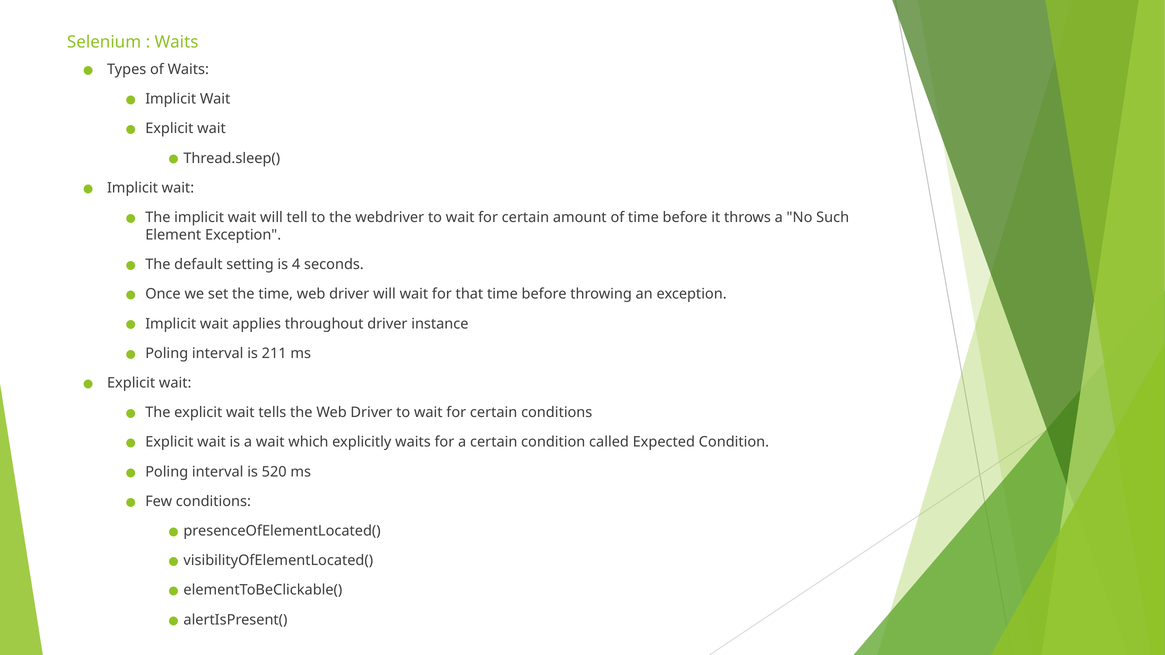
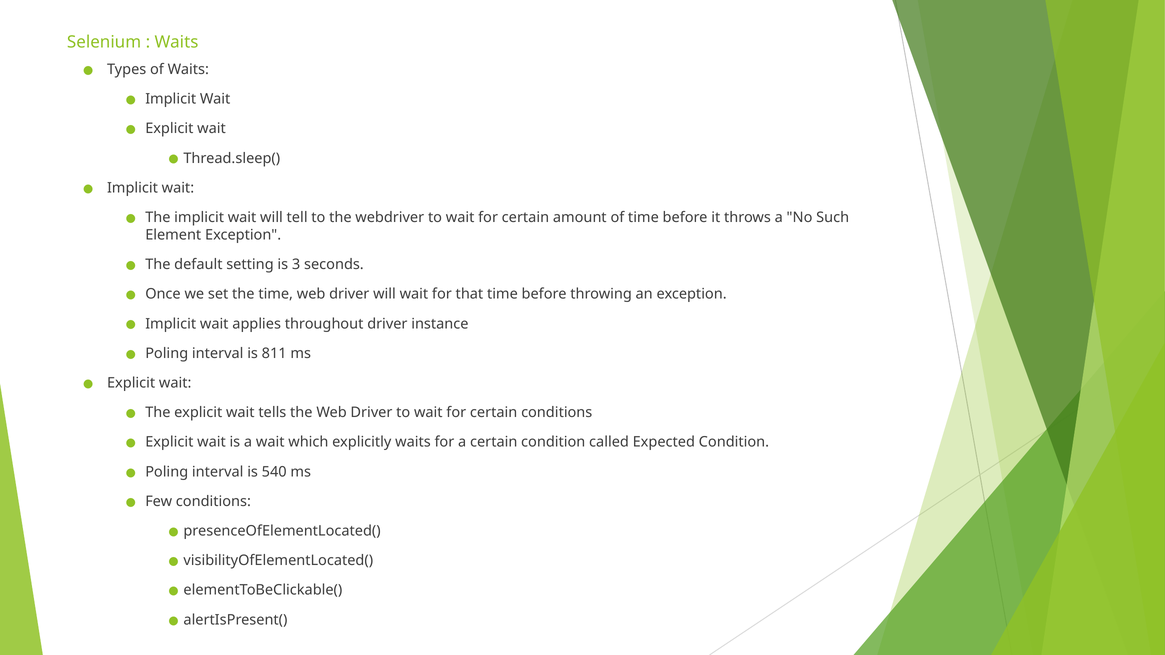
4: 4 -> 3 (296, 265)
211: 211 -> 811 (274, 354)
520: 520 -> 540 (274, 472)
